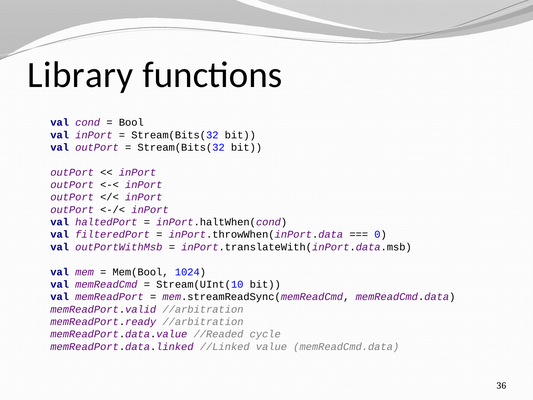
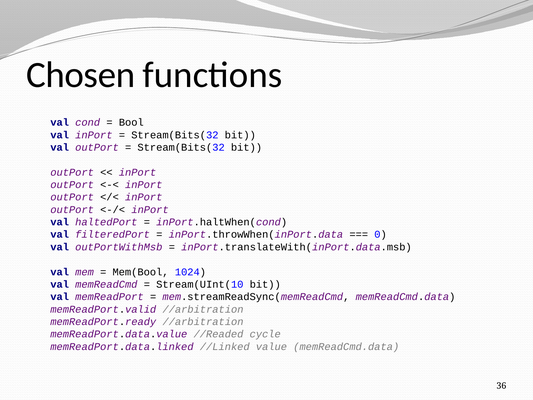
Library: Library -> Chosen (81, 75)
